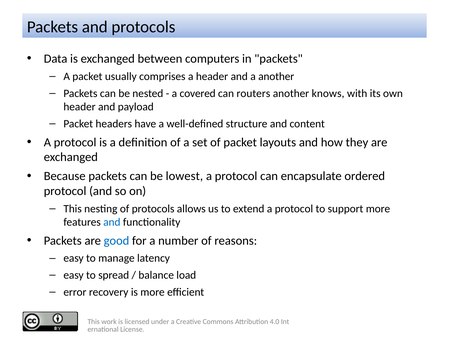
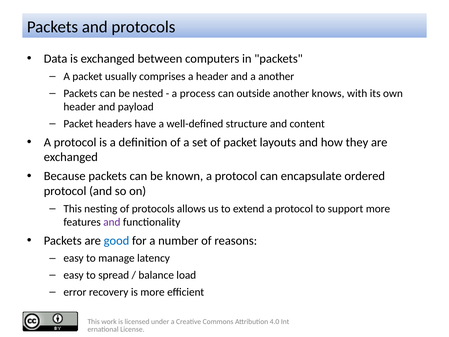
covered: covered -> process (198, 93)
routers: routers -> outside (253, 93)
lowest: lowest -> known (184, 176)
and colour: blue -> purple (112, 222)
